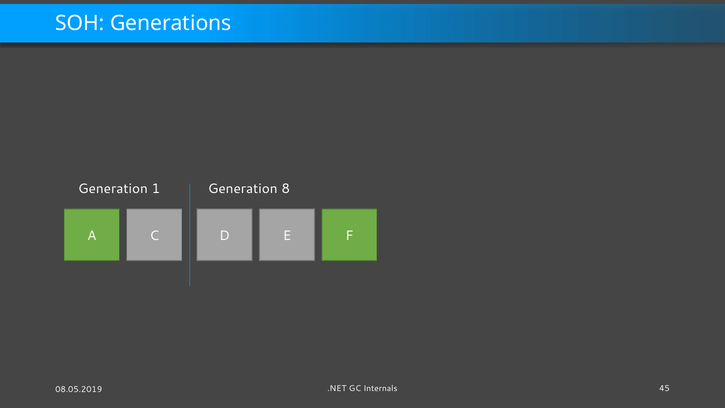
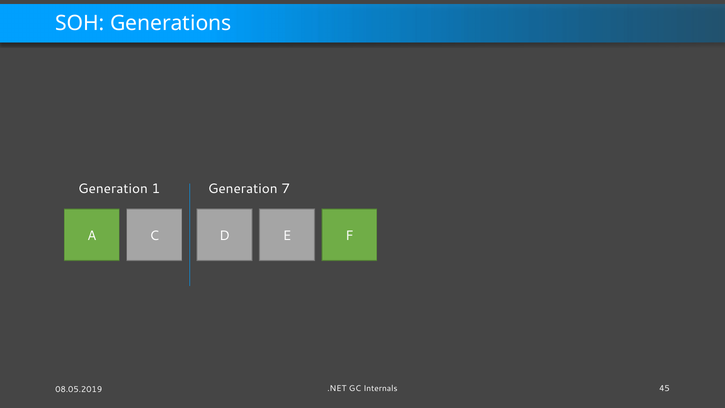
8: 8 -> 7 (286, 189)
